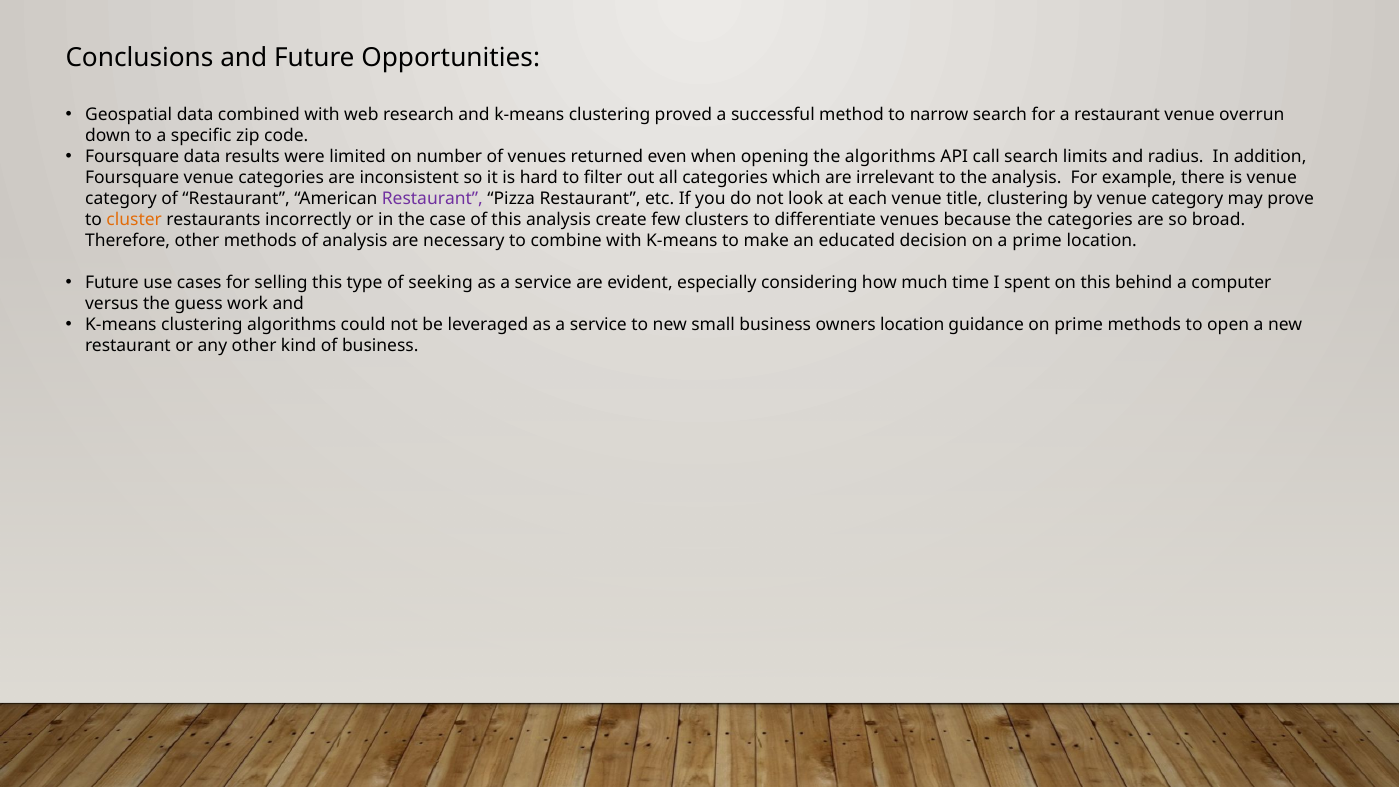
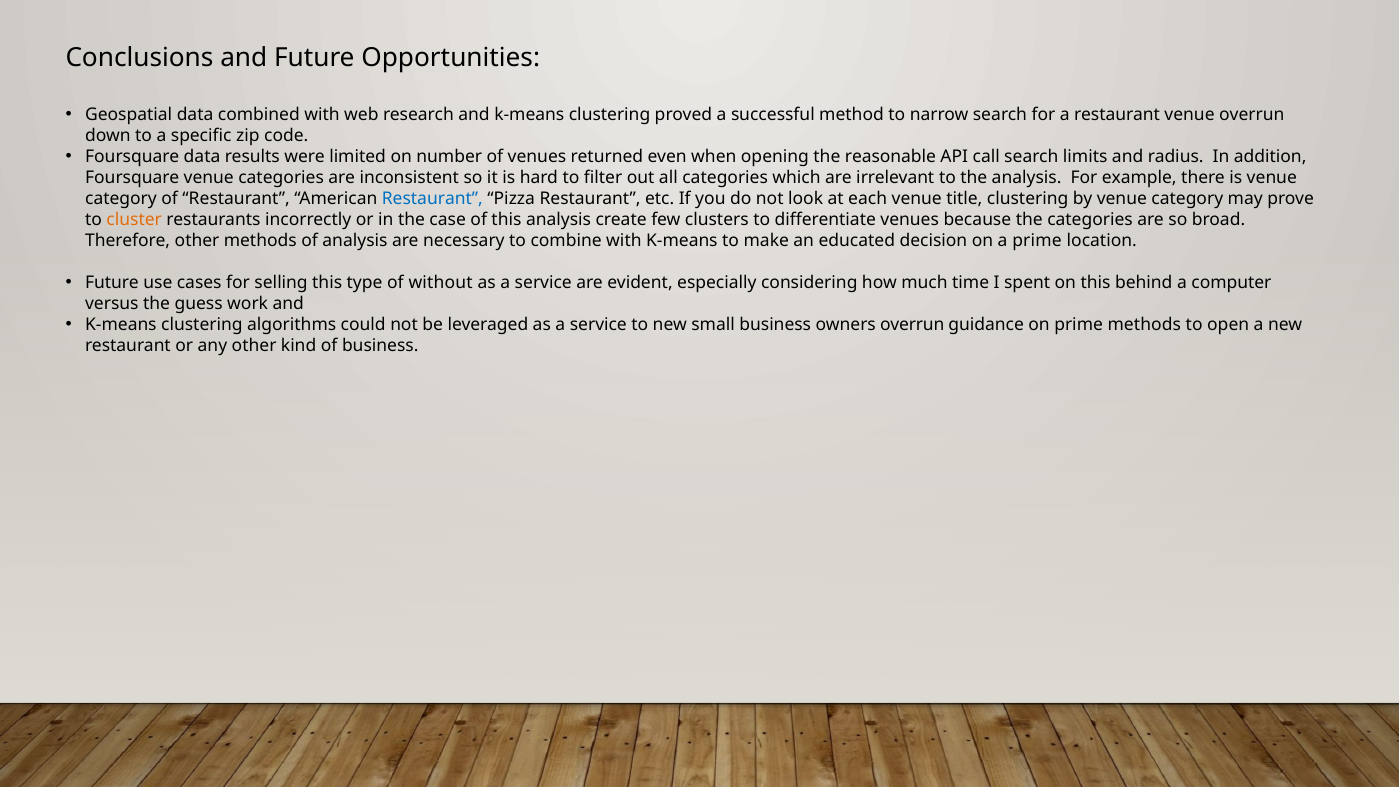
the algorithms: algorithms -> reasonable (890, 157)
Restaurant colour: purple -> blue (432, 199)
seeking: seeking -> without (441, 283)
owners location: location -> overrun (912, 325)
